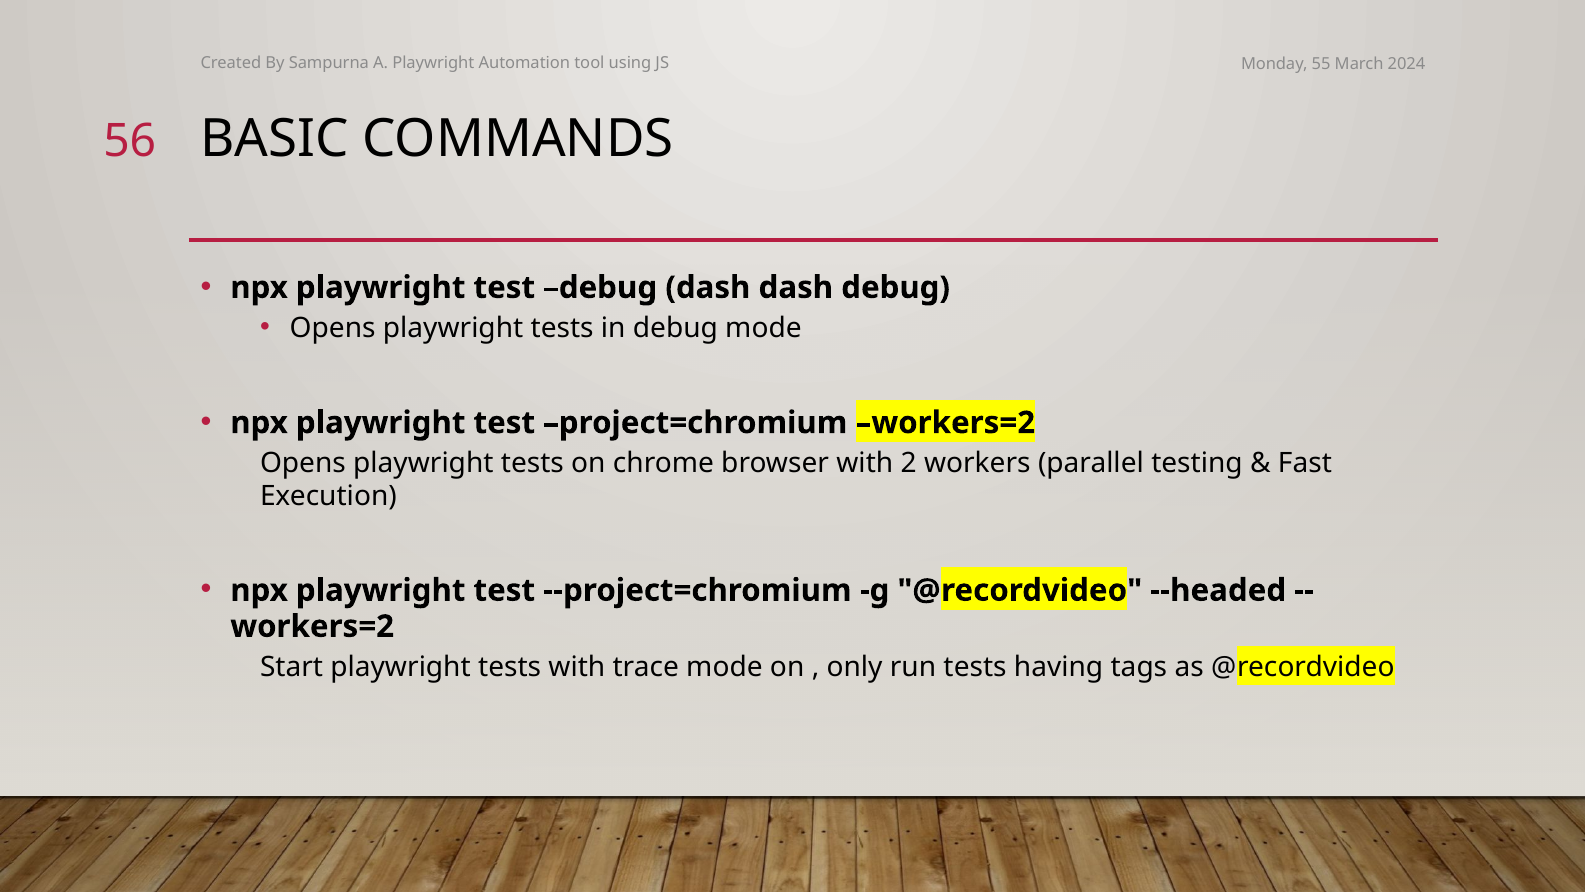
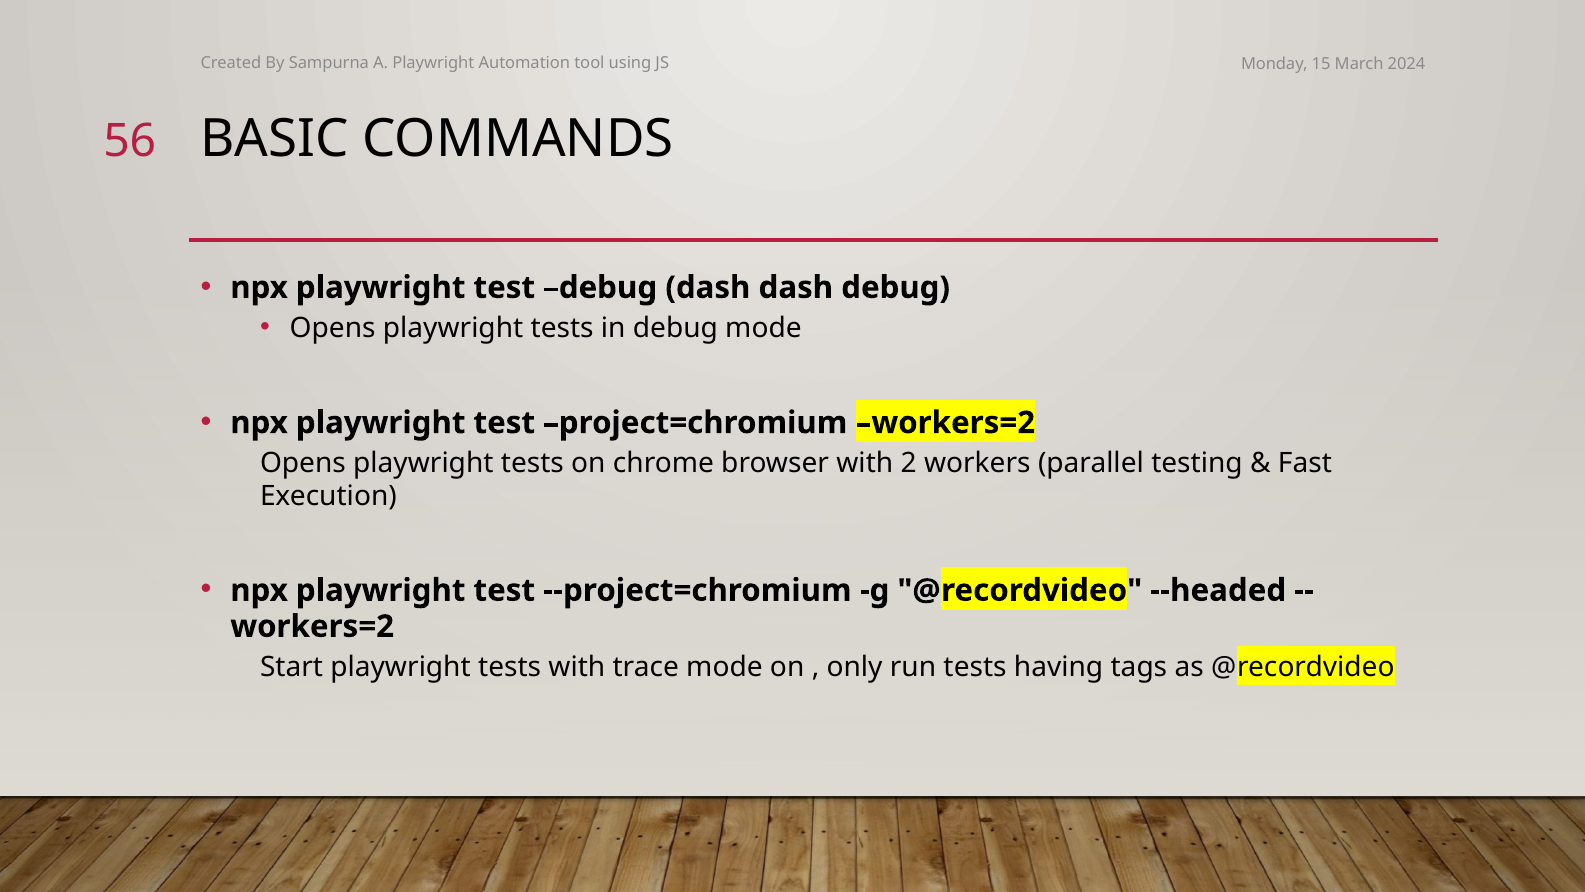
55: 55 -> 15 (1321, 64)
